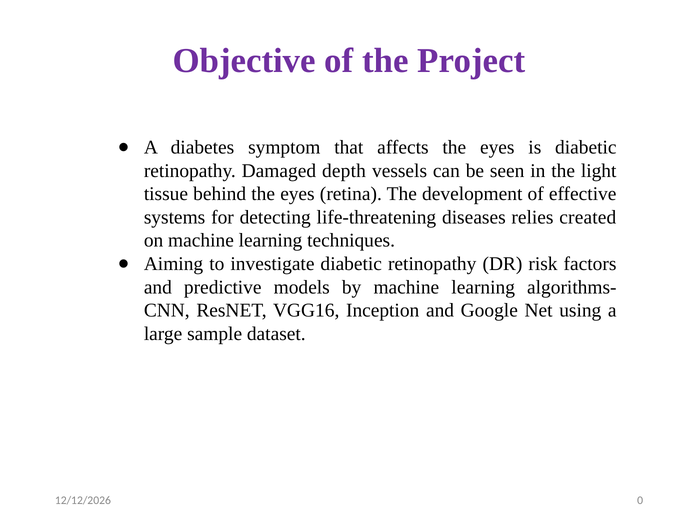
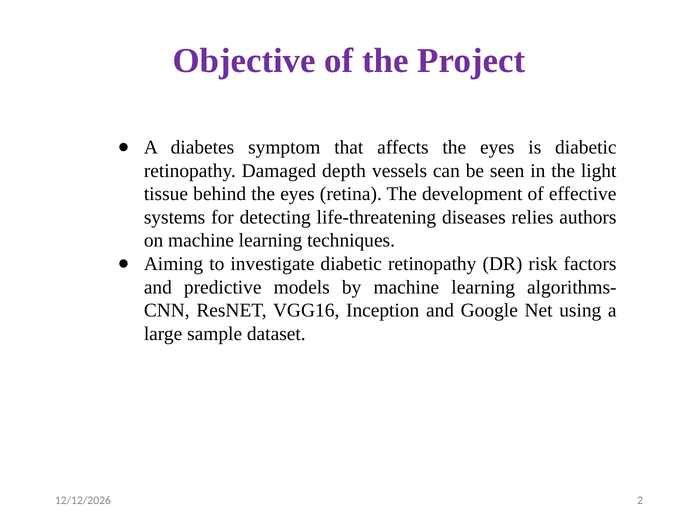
created: created -> authors (588, 217)
0: 0 -> 2 (640, 500)
